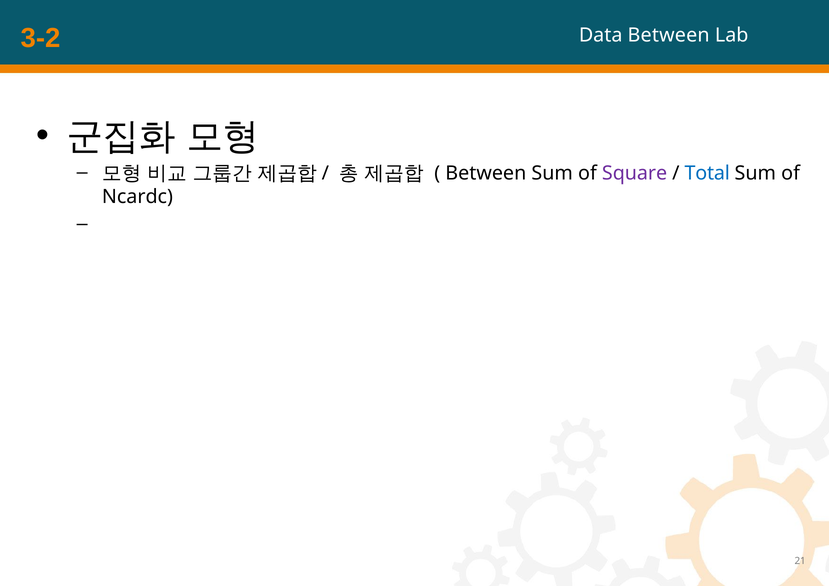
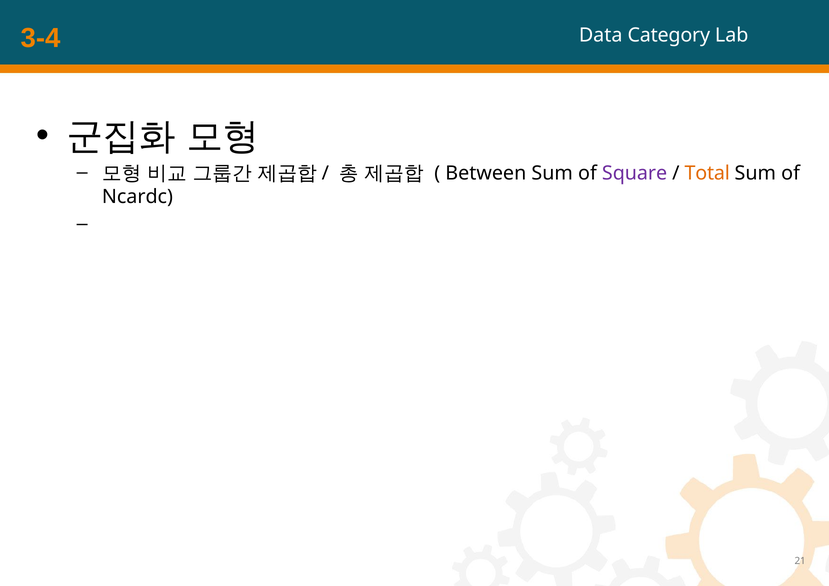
3-2: 3-2 -> 3-4 (40, 38)
Data Between: Between -> Category (669, 35)
Total colour: blue -> orange (707, 173)
